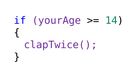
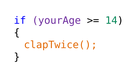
clapTwice( colour: purple -> orange (61, 45)
